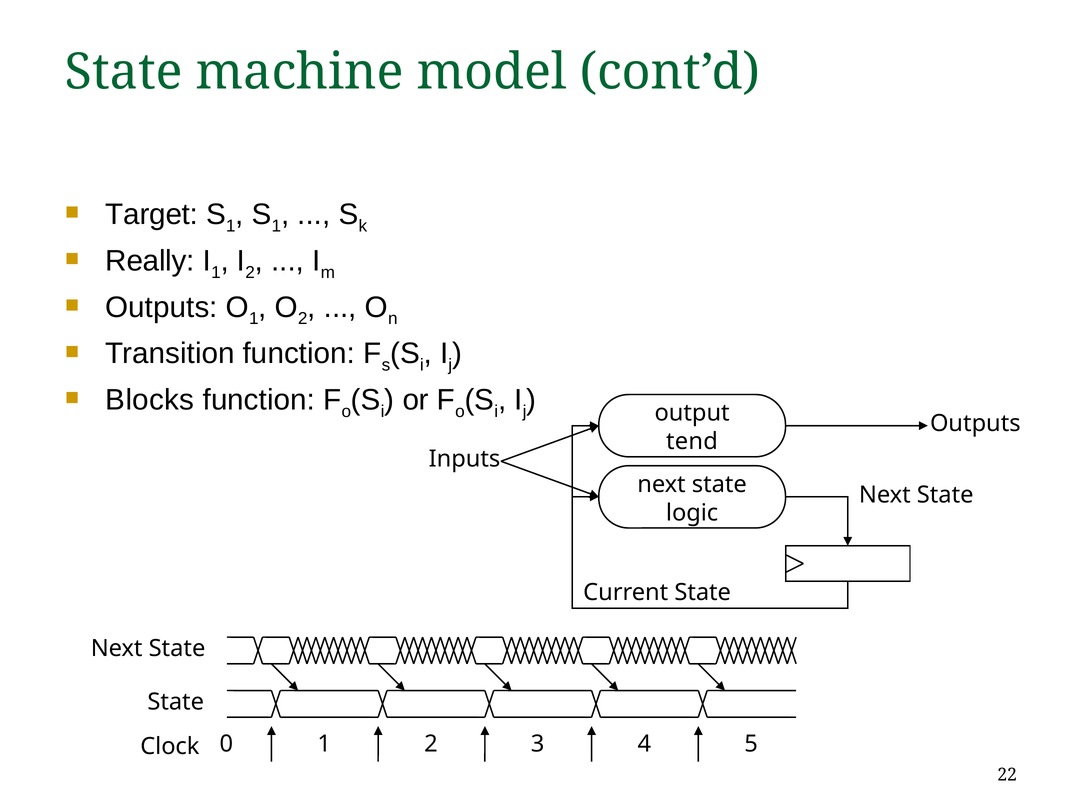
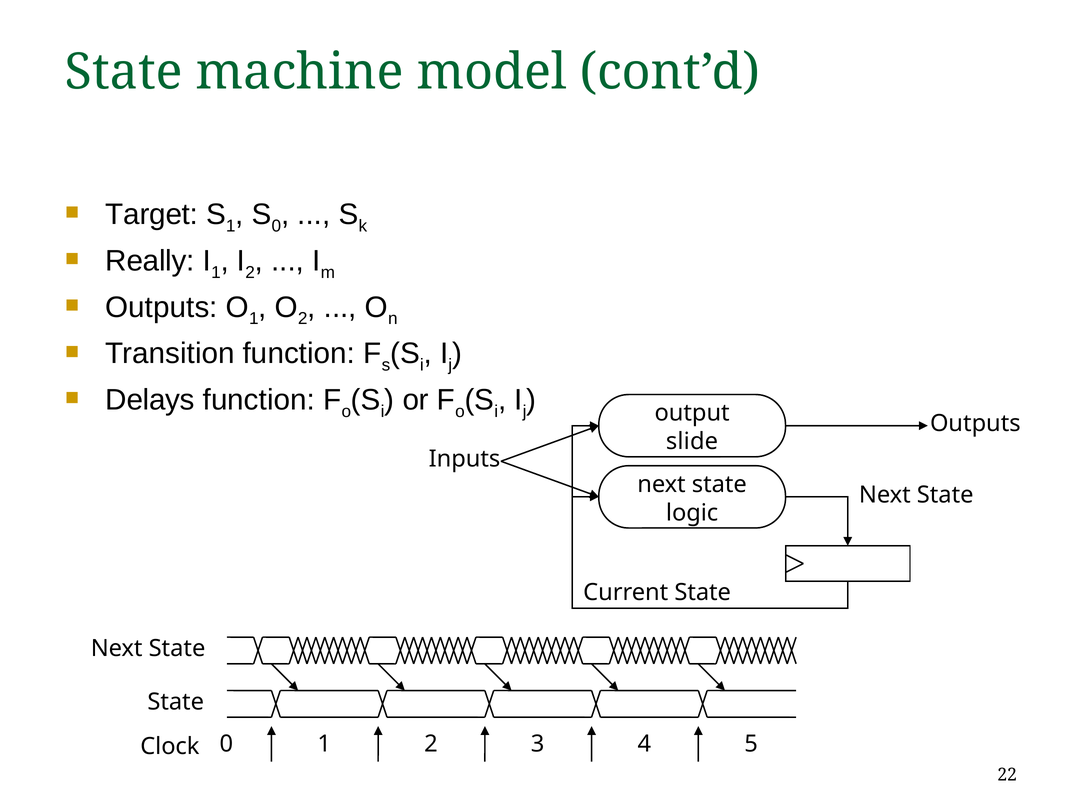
1: 1 -> 0 (276, 226)
Blocks: Blocks -> Delays (150, 400)
tend: tend -> slide (692, 441)
